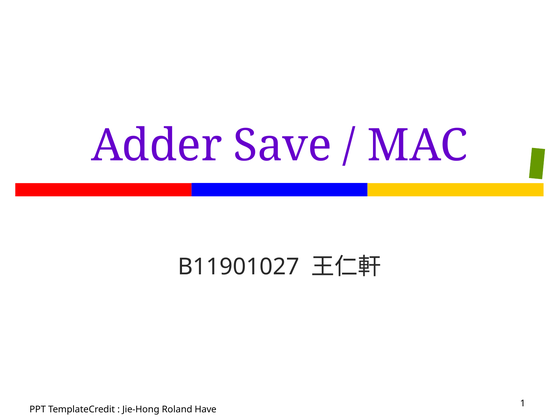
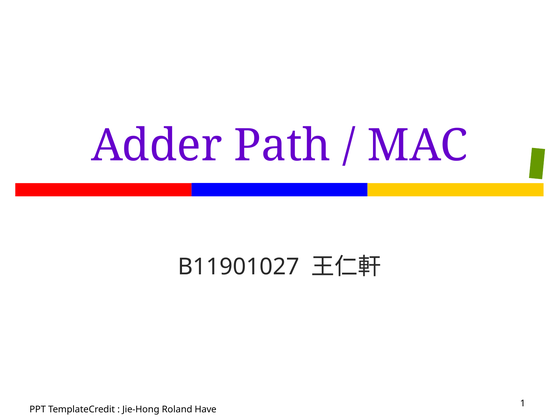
Save: Save -> Path (282, 146)
